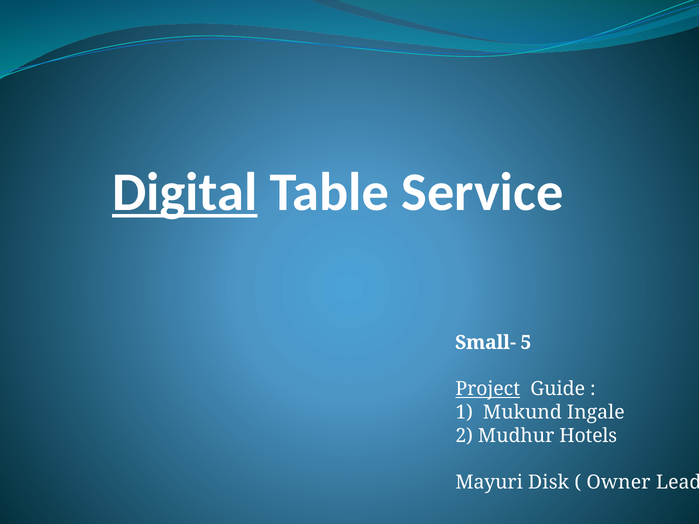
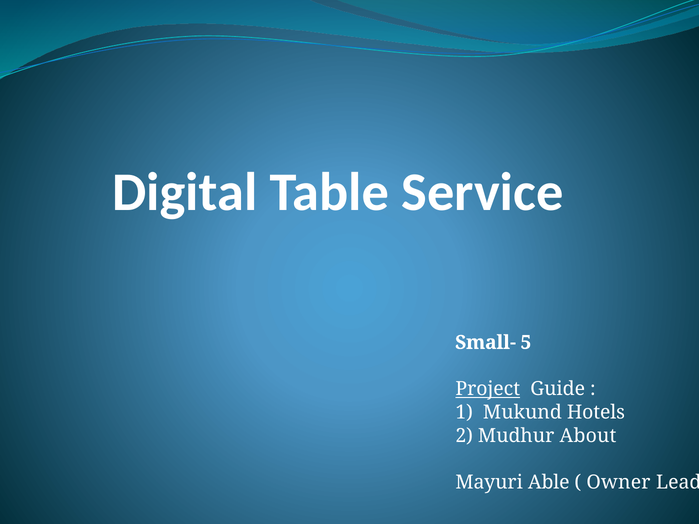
Digital underline: present -> none (185, 193)
Ingale: Ingale -> Hotels (596, 413)
Hotels: Hotels -> About (588, 436)
Disk: Disk -> Able (549, 483)
